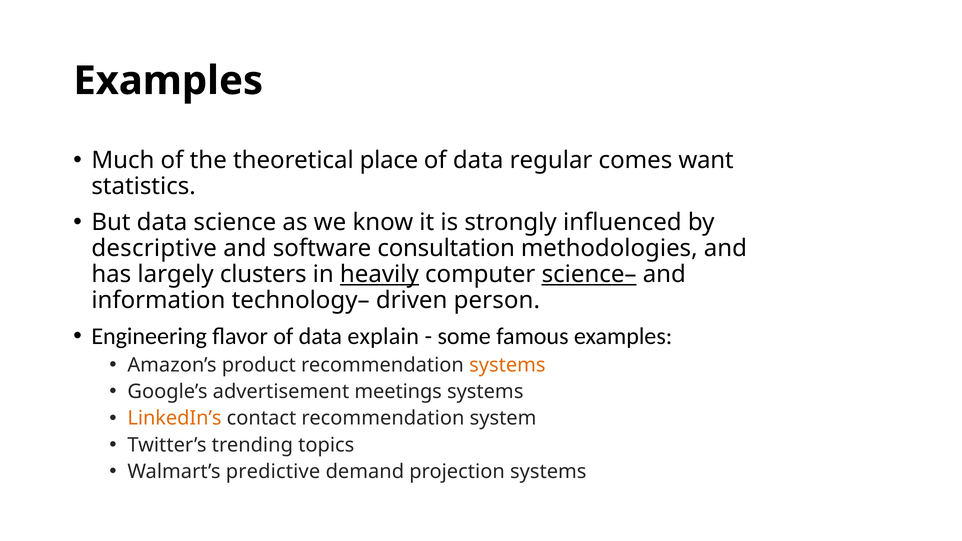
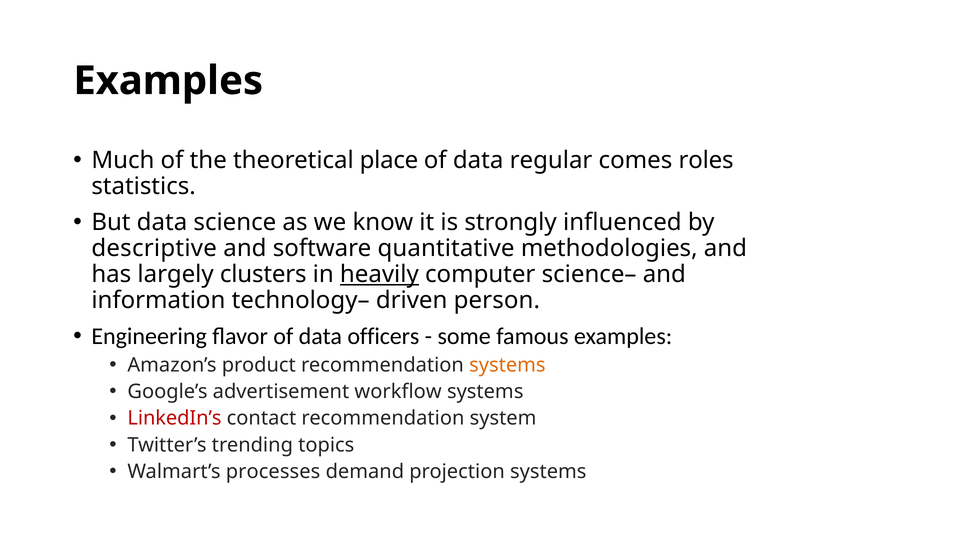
want: want -> roles (706, 161)
consultation: consultation -> quantitative (446, 248)
science– underline: present -> none (589, 274)
explain: explain -> officers (383, 336)
meetings: meetings -> workflow (398, 392)
LinkedIn’s colour: orange -> red (175, 418)
predictive: predictive -> processes (273, 472)
